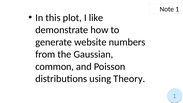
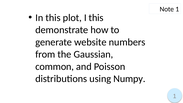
I like: like -> this (96, 18)
Theory: Theory -> Numpy (129, 79)
